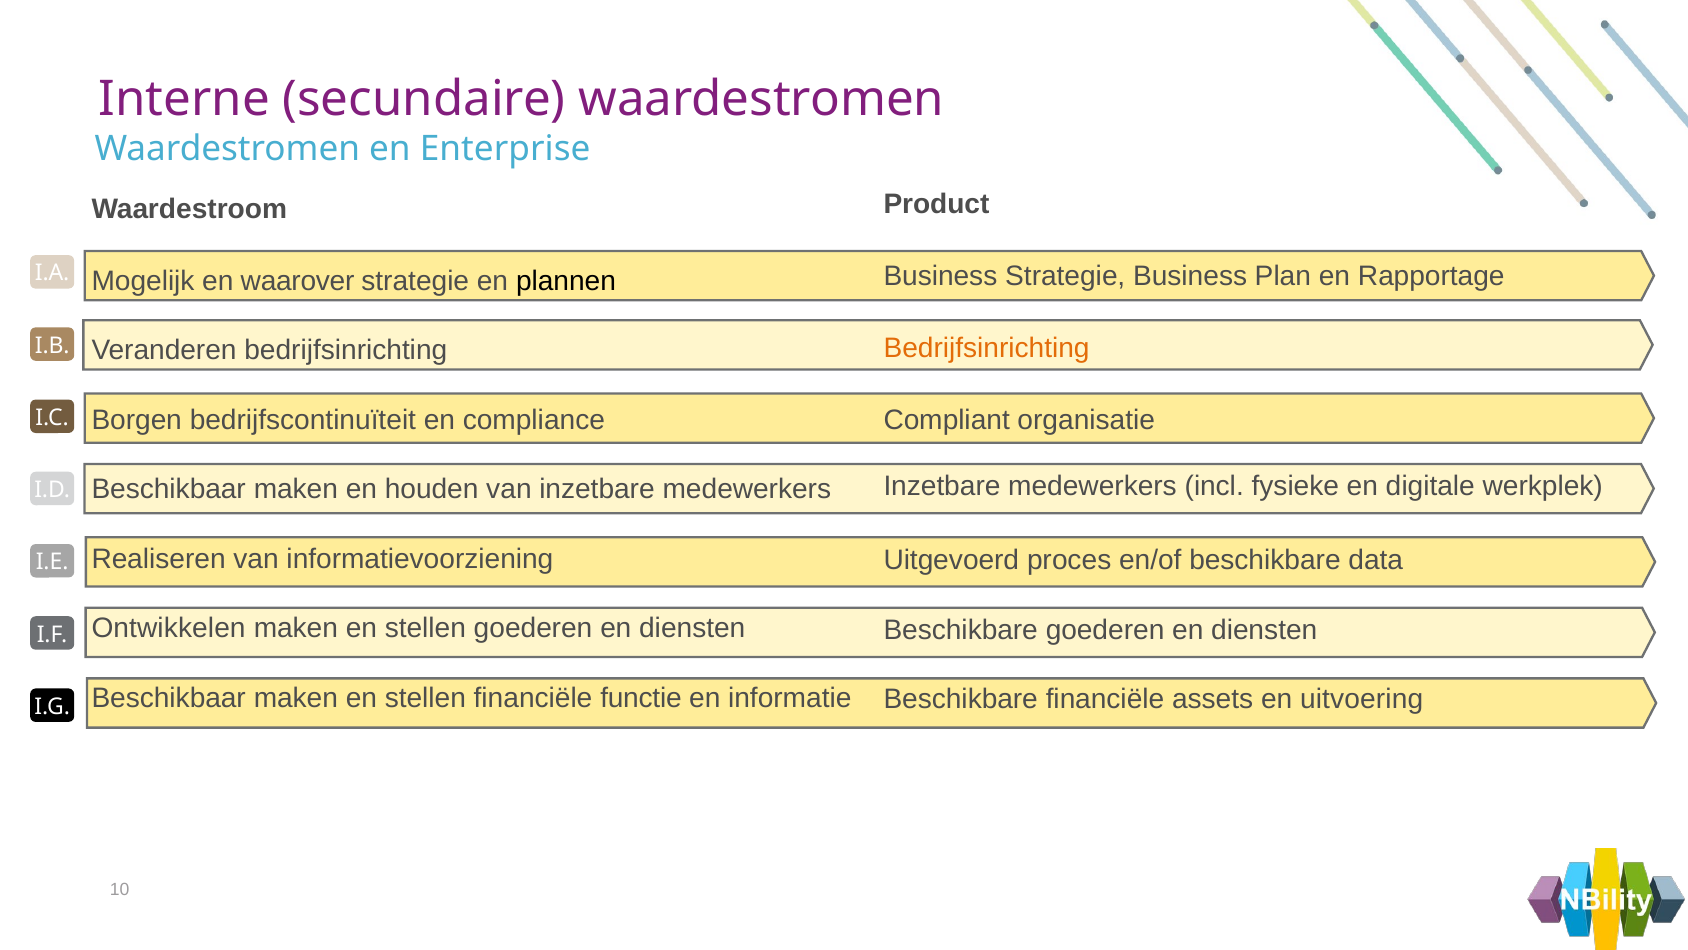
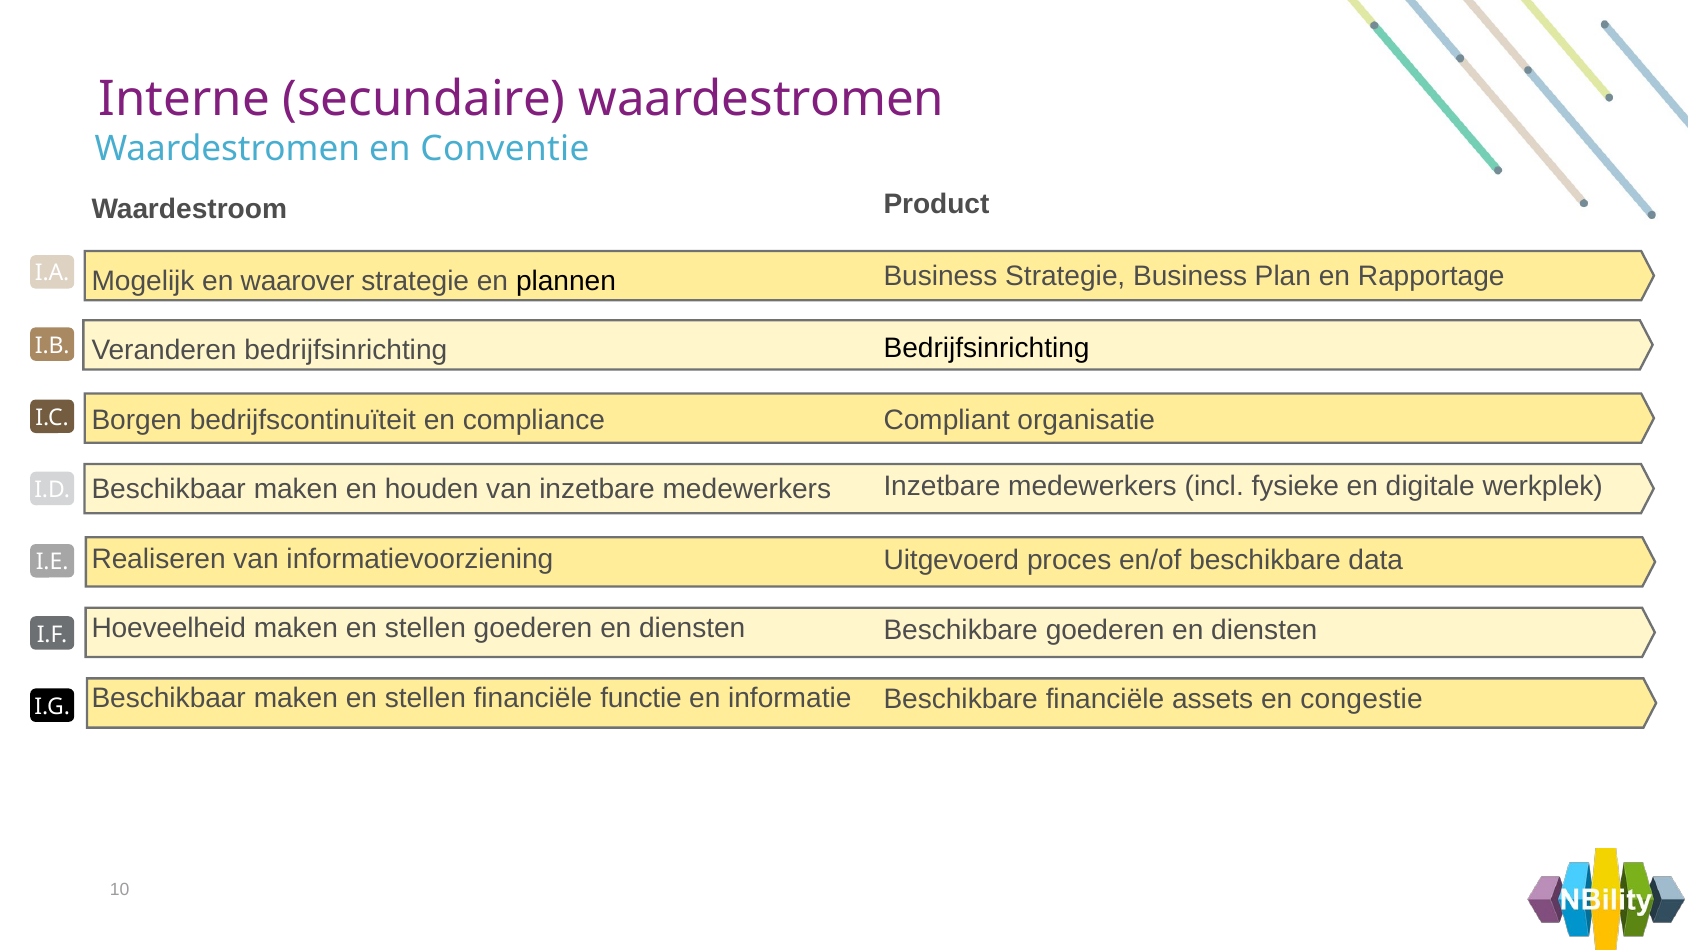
Enterprise: Enterprise -> Conventie (505, 149)
Bedrijfsinrichting colour: orange -> black (987, 348)
Ontwikkelen: Ontwikkelen -> Hoeveelheid (169, 628)
uitvoering: uitvoering -> congestie (1362, 699)
